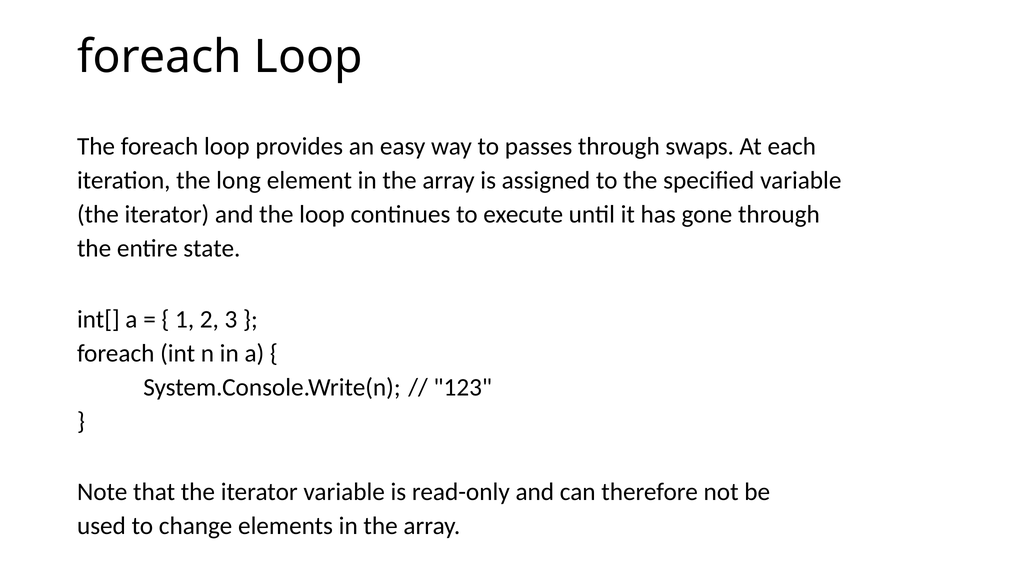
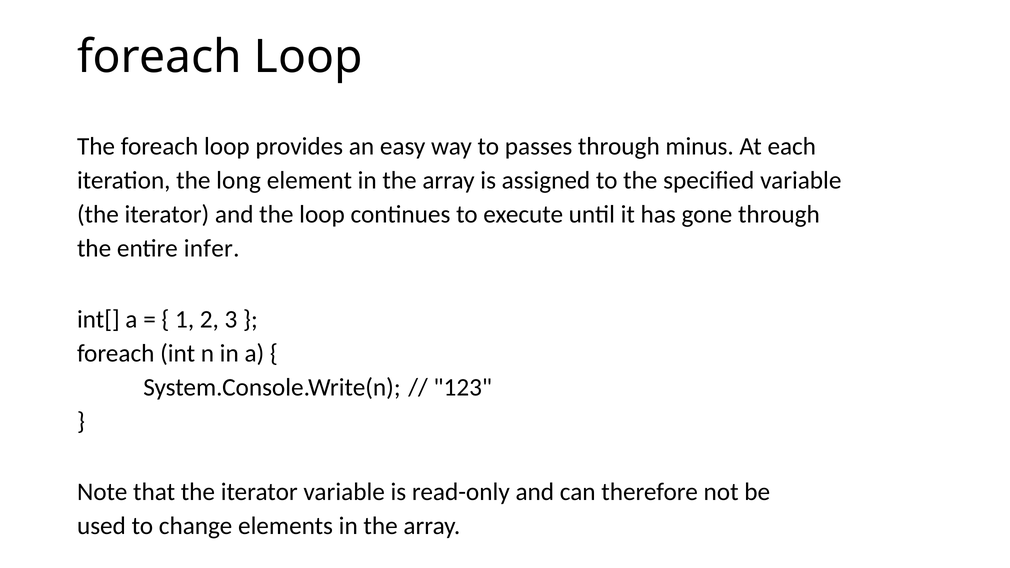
swaps: swaps -> minus (700, 147)
state: state -> infer (212, 249)
